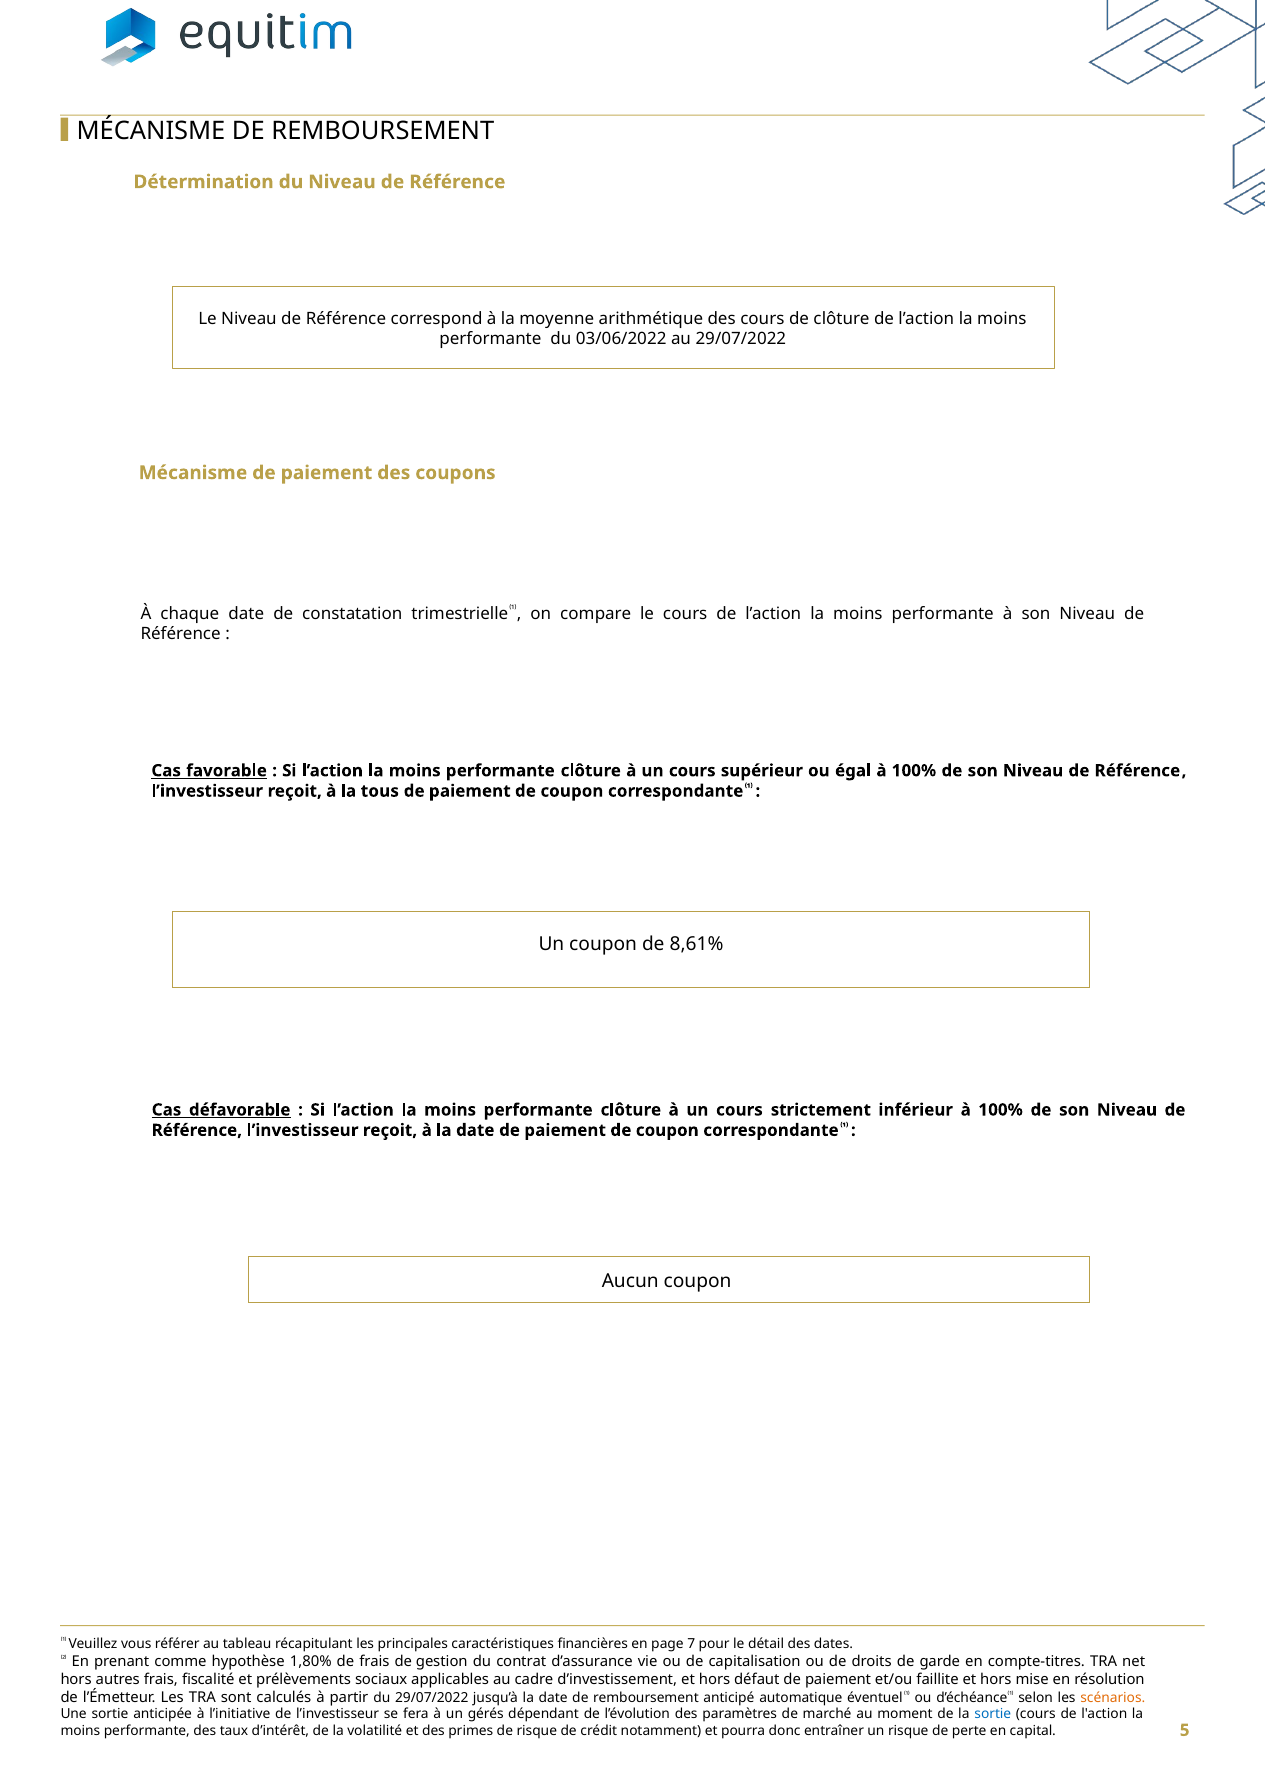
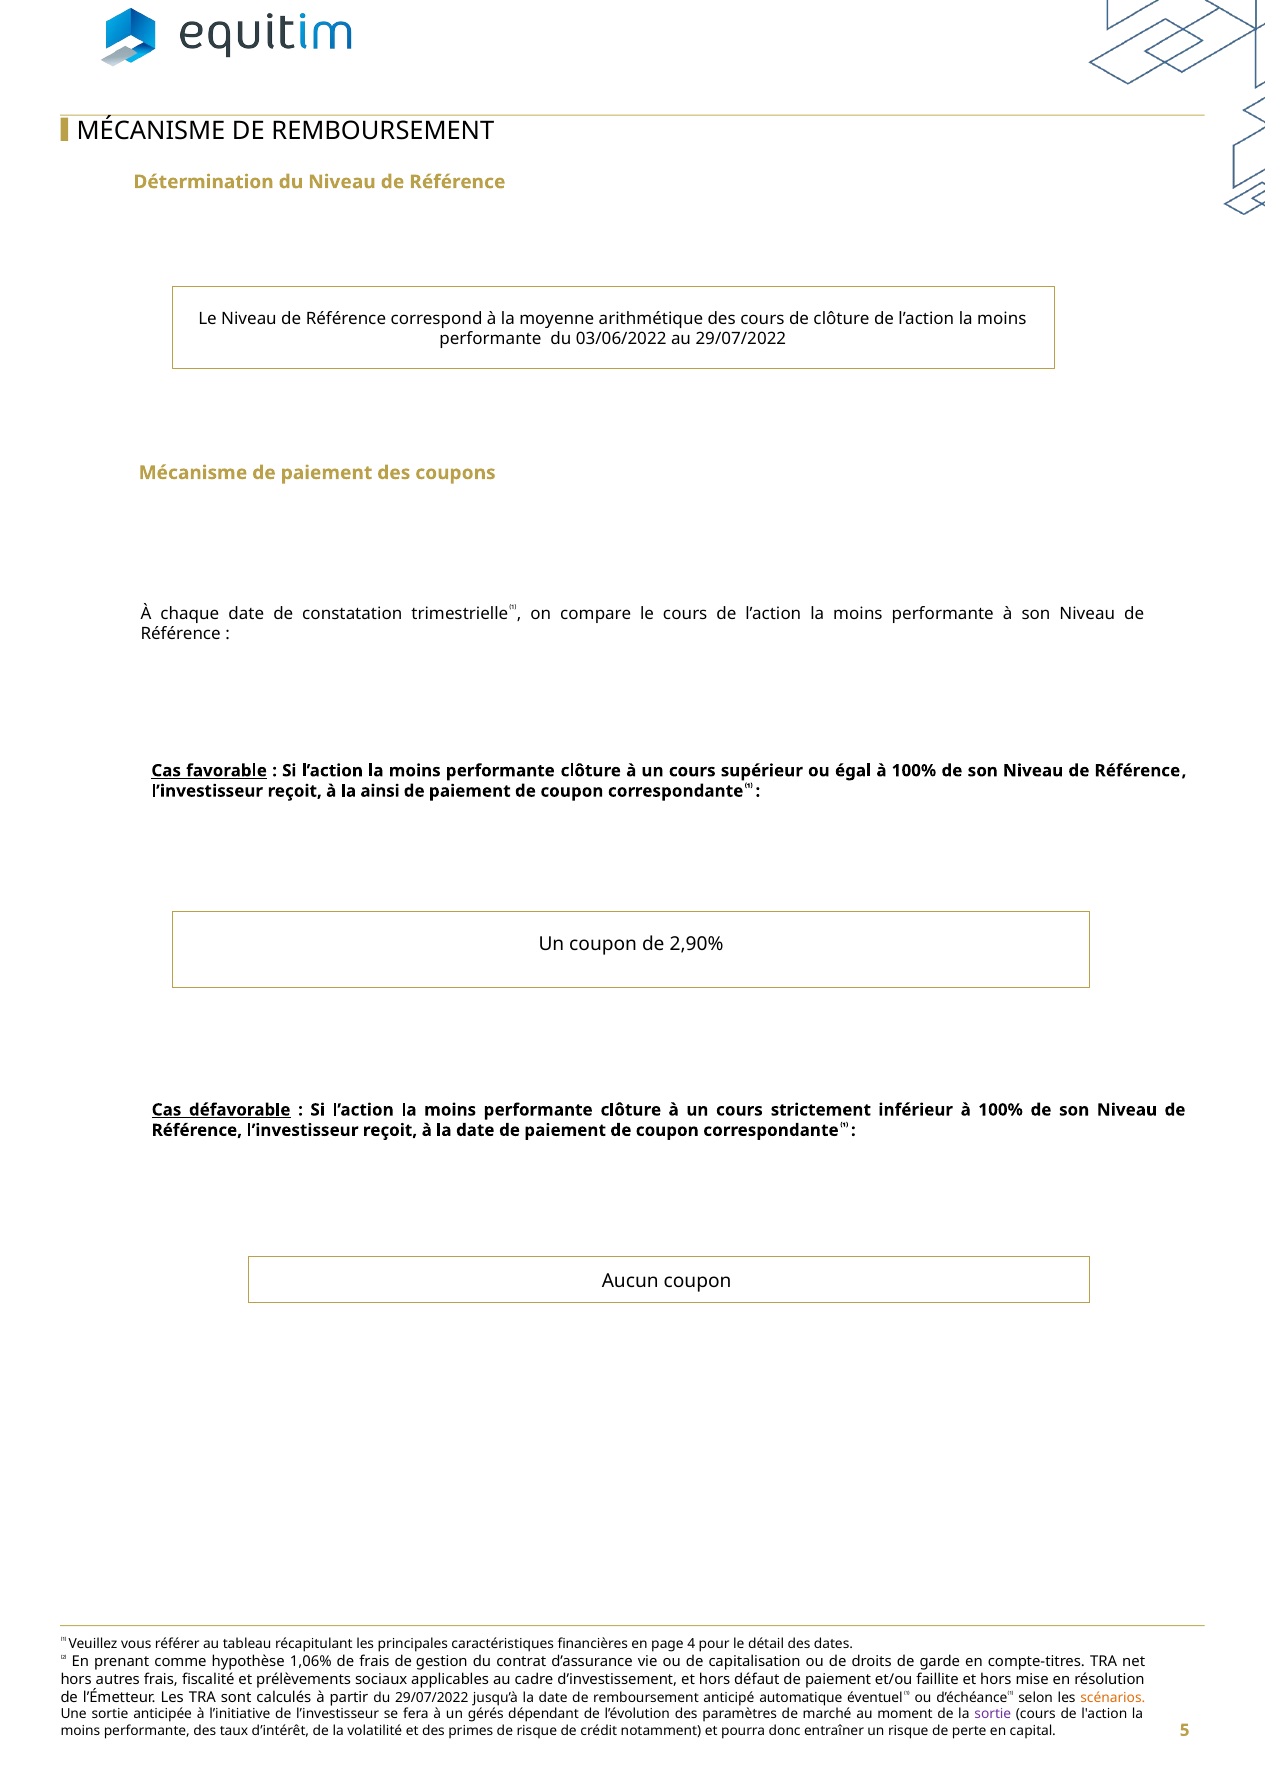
tous: tous -> ainsi (380, 791)
8,61%: 8,61% -> 2,90% (697, 944)
7: 7 -> 4 (691, 1643)
1,80%: 1,80% -> 1,06% (311, 1661)
sortie colour: blue -> purple (993, 1714)
